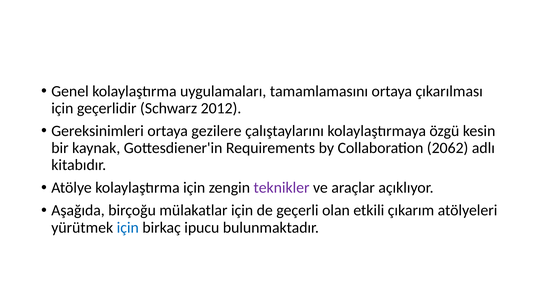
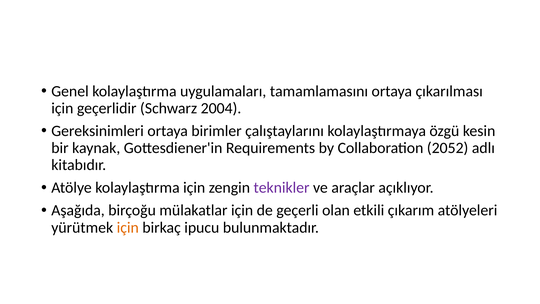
2012: 2012 -> 2004 (221, 108)
gezilere: gezilere -> birimler (217, 131)
2062: 2062 -> 2052 (448, 148)
için colour: blue -> orange (128, 227)
